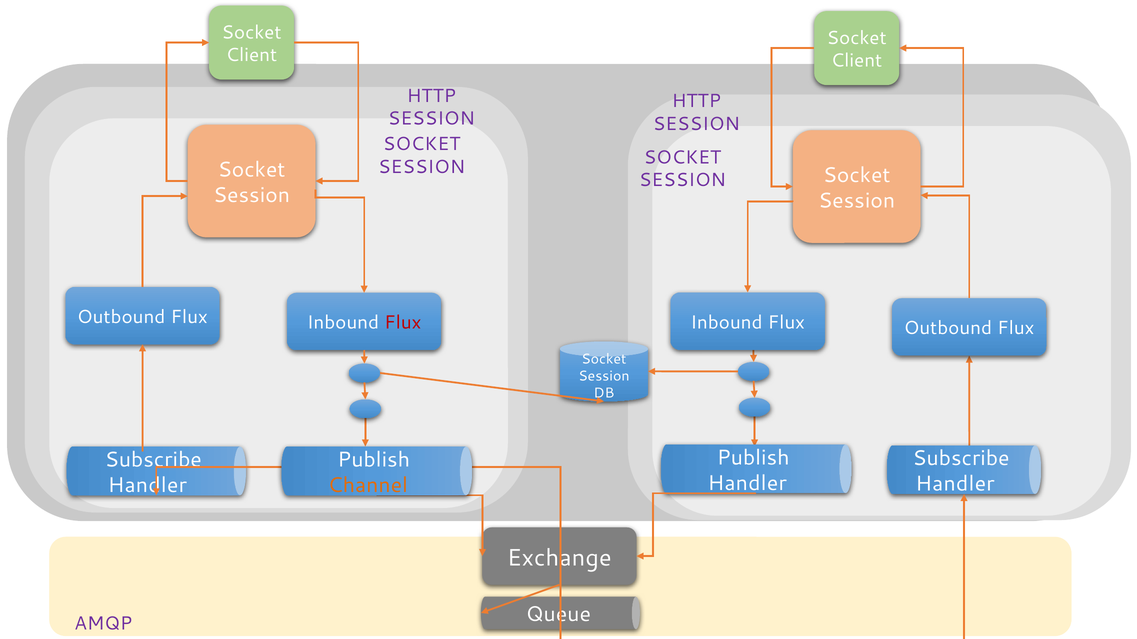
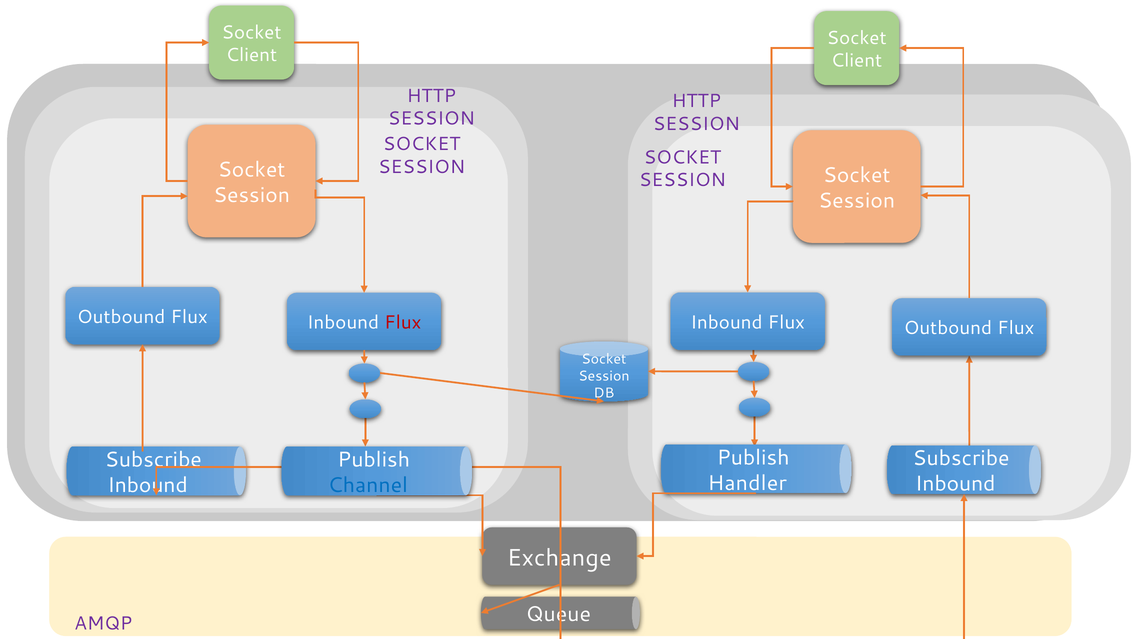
Handler: Handler -> Inbound (955, 484)
Handler: Handler -> Inbound (148, 486)
Channel colour: orange -> blue (368, 486)
